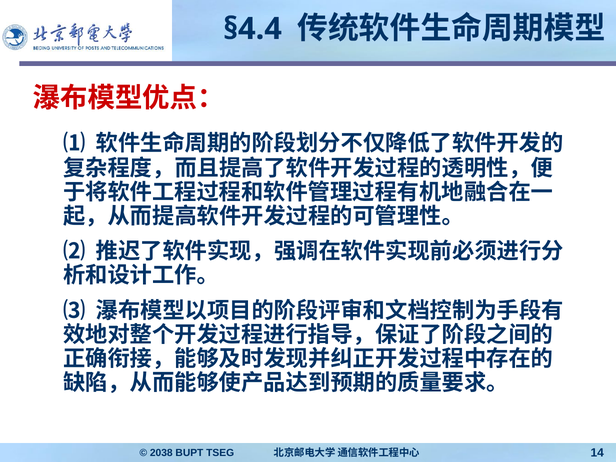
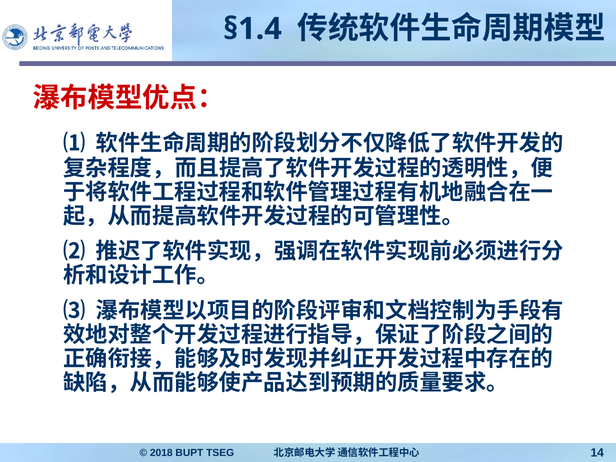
§4.4: §4.4 -> §1.4 (252, 29)
2038: 2038 -> 2018 (161, 453)
